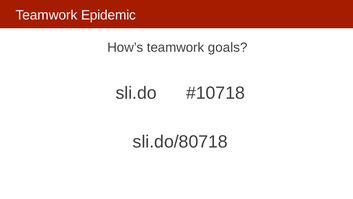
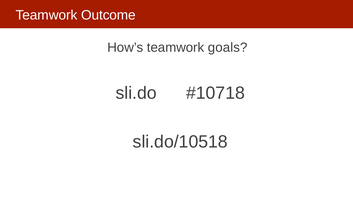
Epidemic: Epidemic -> Outcome (108, 15)
sli.do/80718: sli.do/80718 -> sli.do/10518 (180, 142)
